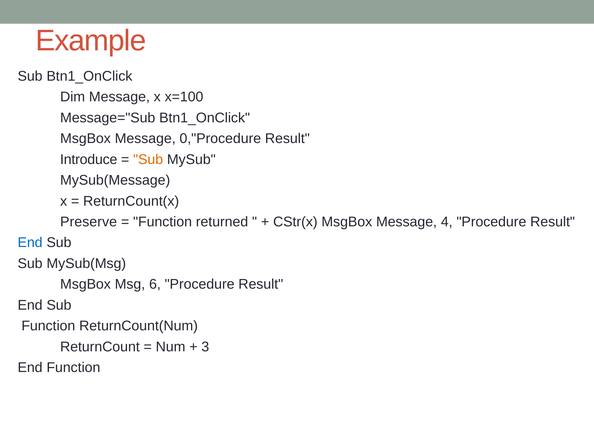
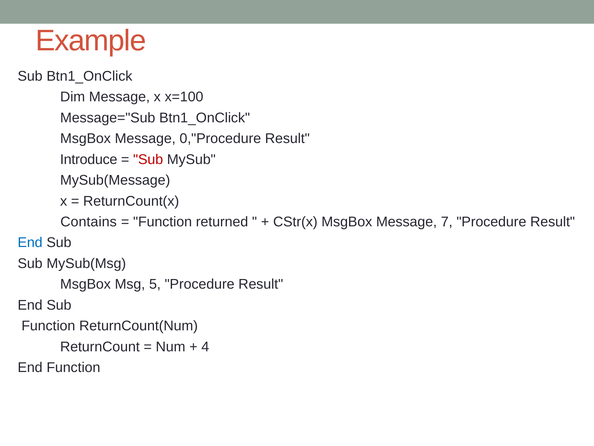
Sub colour: orange -> red (148, 159)
Preserve: Preserve -> Contains (89, 222)
4: 4 -> 7 (447, 222)
6: 6 -> 5 (155, 284)
3: 3 -> 4 (205, 346)
